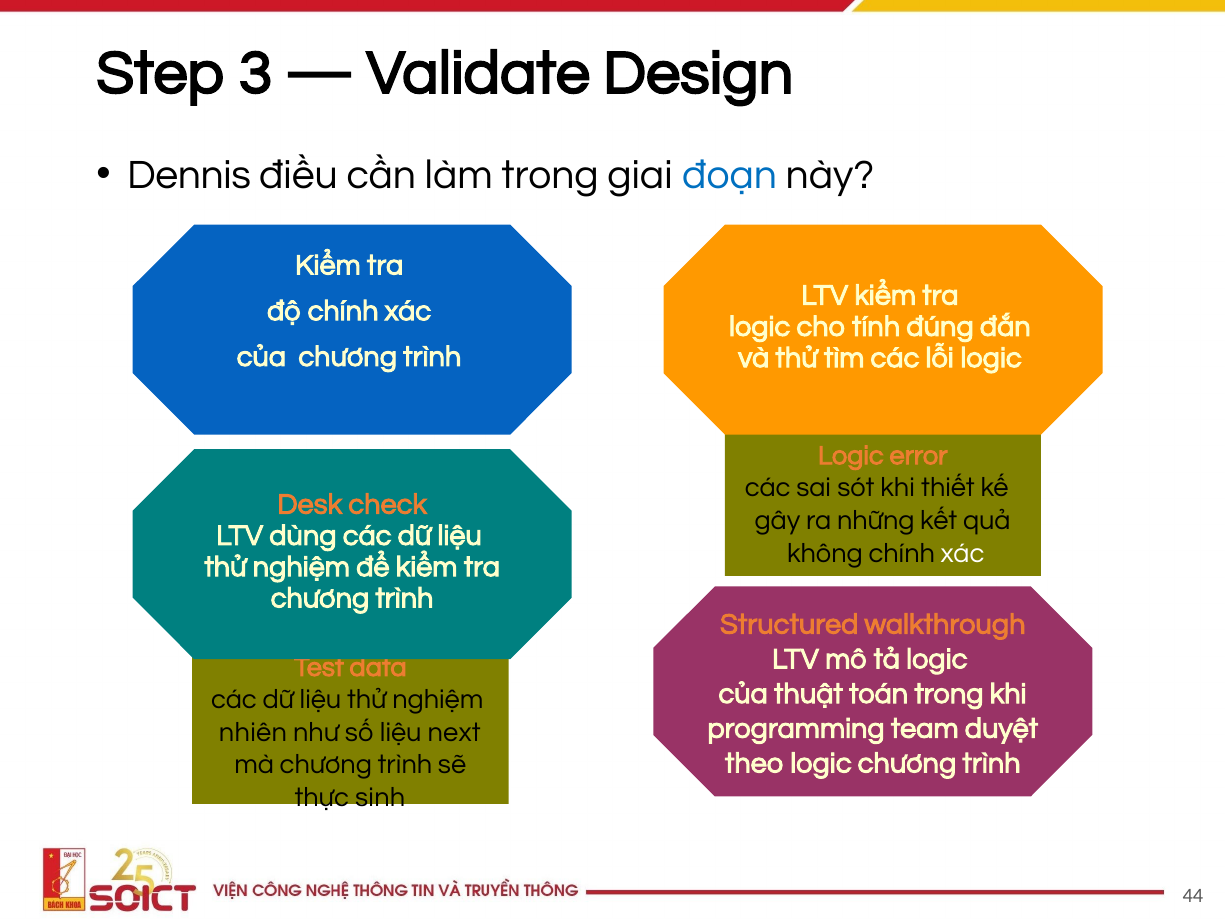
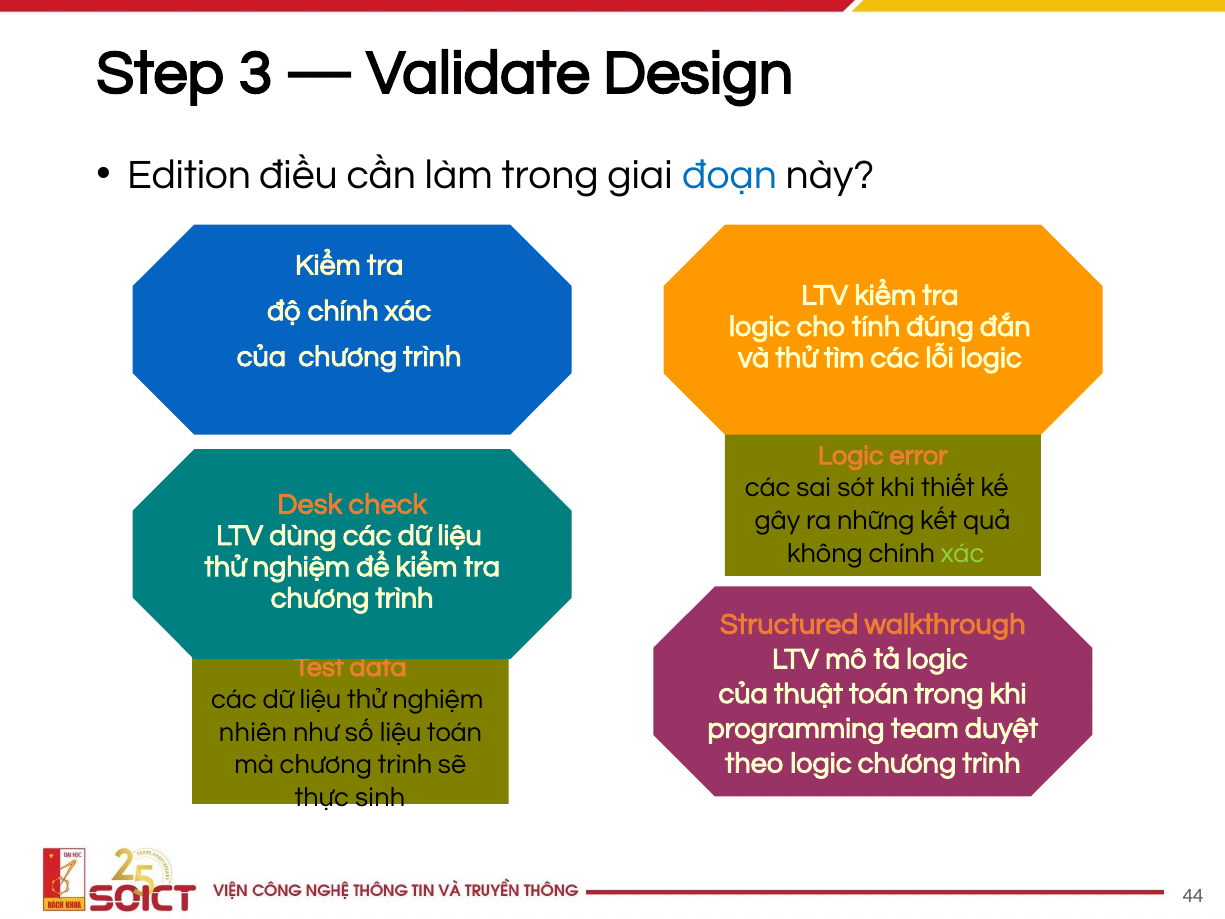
Dennis: Dennis -> Edition (189, 175)
xác colour: white -> light green (962, 553)
liệu next: next -> toán (454, 732)
